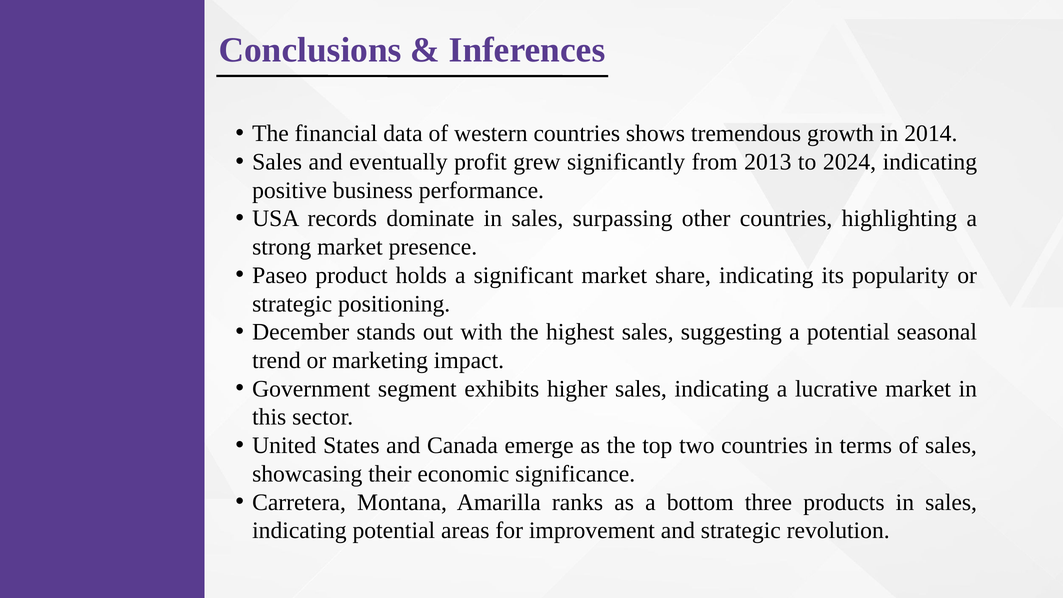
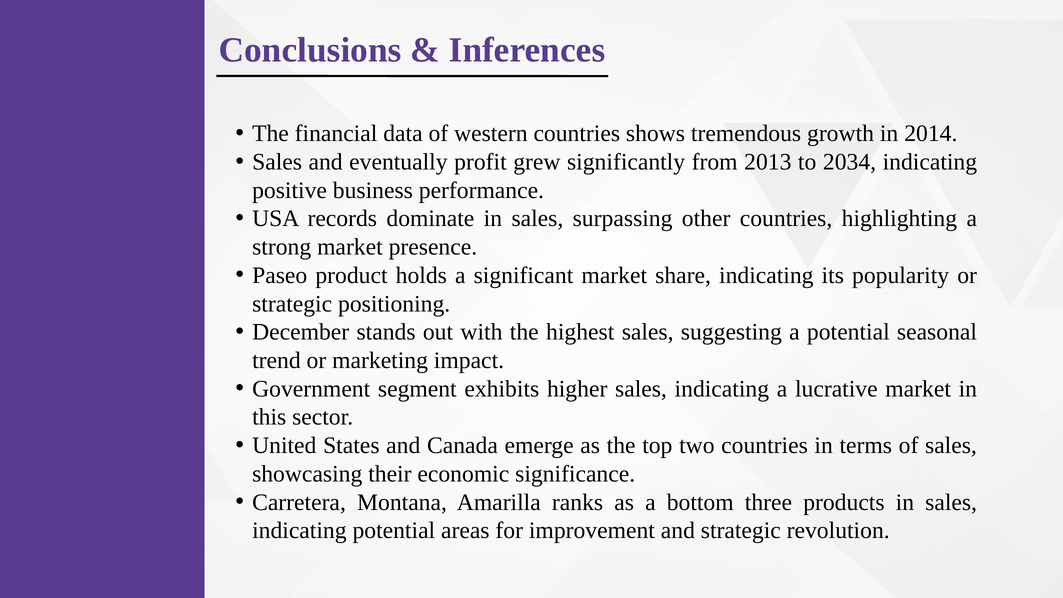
2024: 2024 -> 2034 (850, 162)
